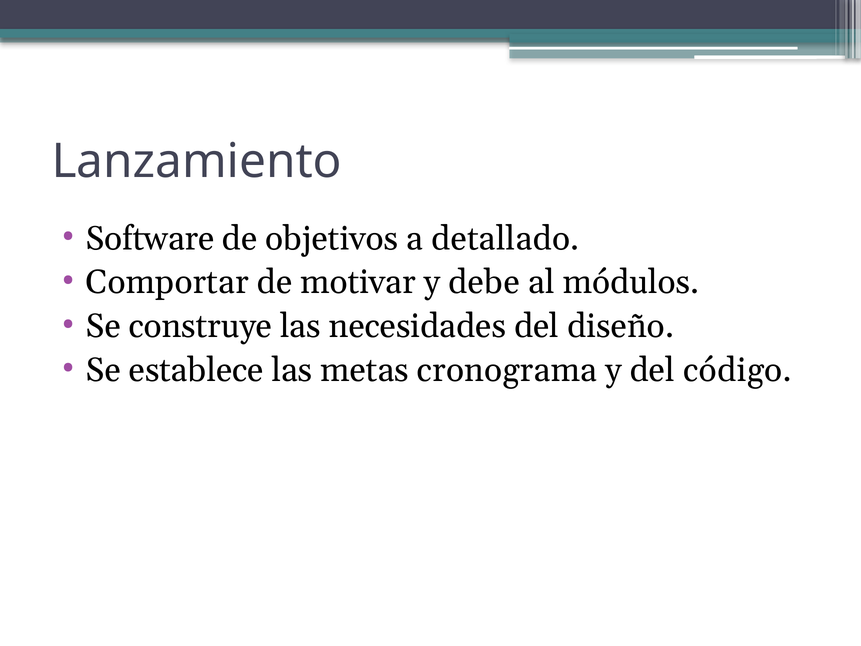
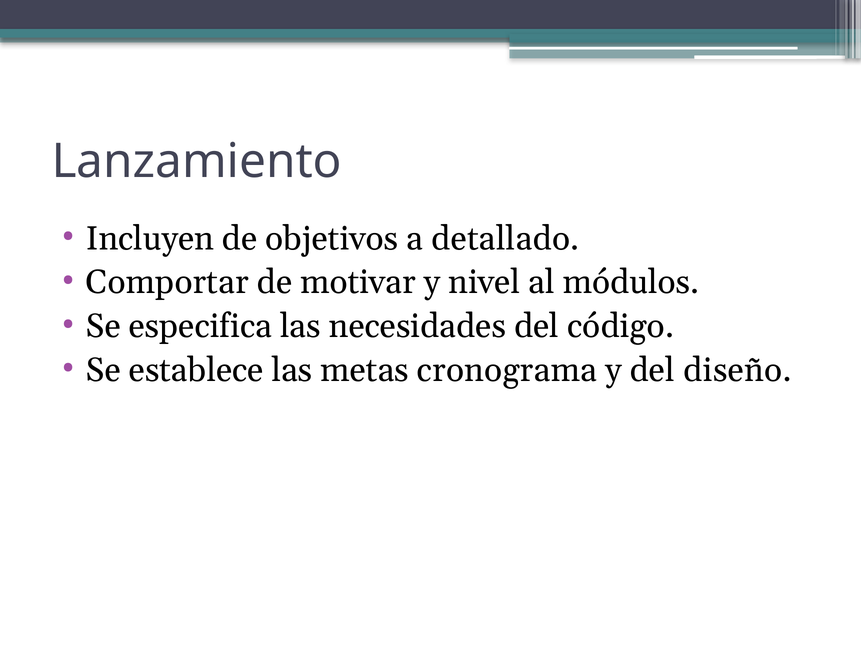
Software: Software -> Incluyen (150, 238)
debe: debe -> nivel (484, 282)
construye: construye -> especifica (200, 326)
diseño: diseño -> código (621, 326)
código: código -> diseño (738, 370)
